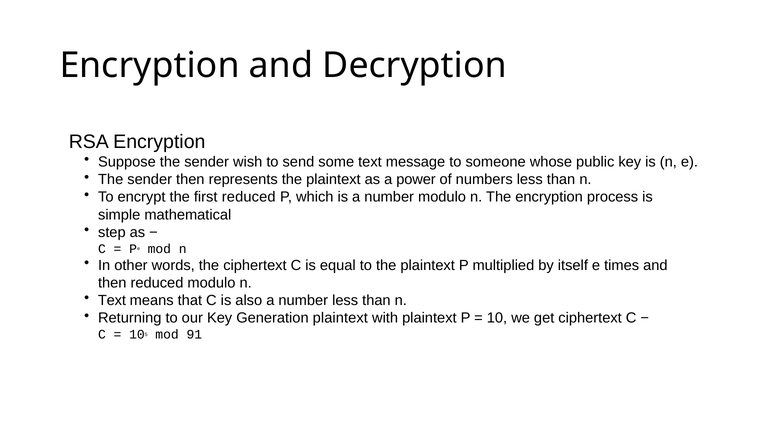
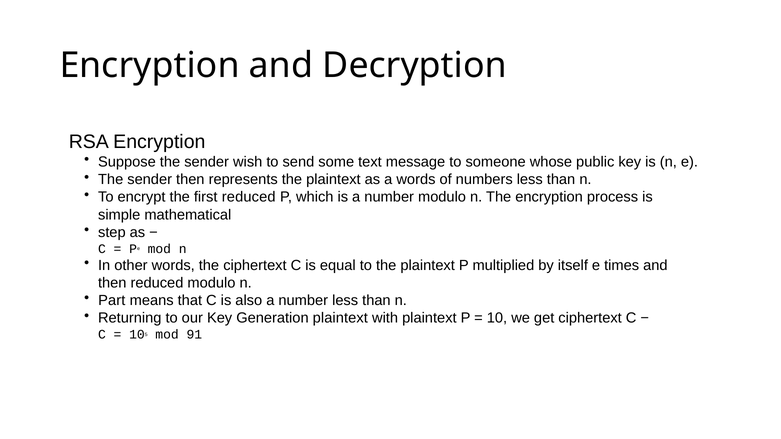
a power: power -> words (416, 180)
Text: Text -> Part (112, 301)
